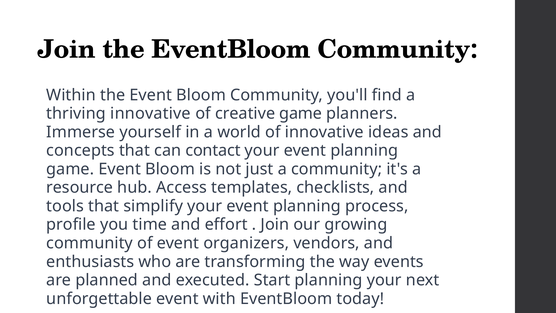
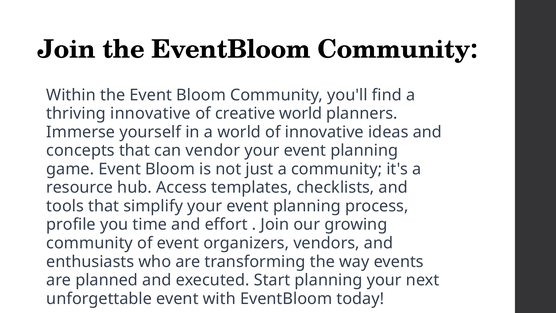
creative game: game -> world (301, 113)
contact: contact -> vendor (213, 150)
